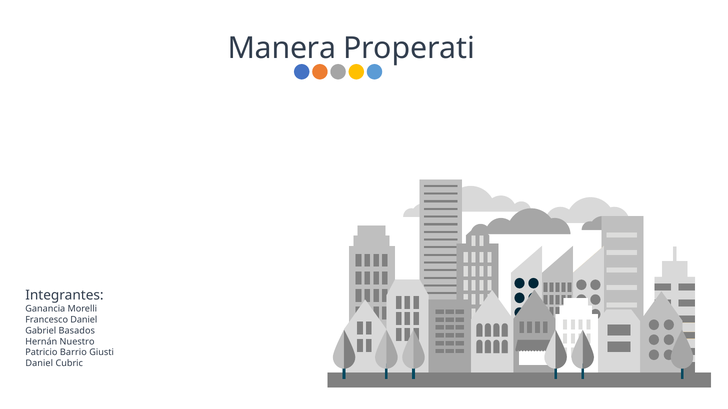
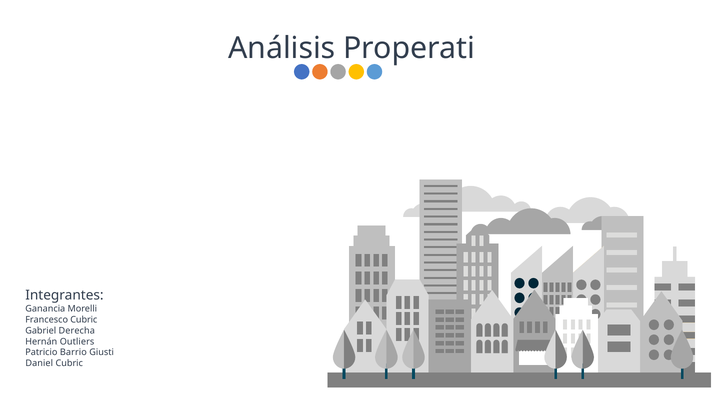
Manera: Manera -> Análisis (282, 48)
Francesco Daniel: Daniel -> Cubric (84, 320)
Basados: Basados -> Derecha (77, 331)
Nuestro: Nuestro -> Outliers (77, 342)
